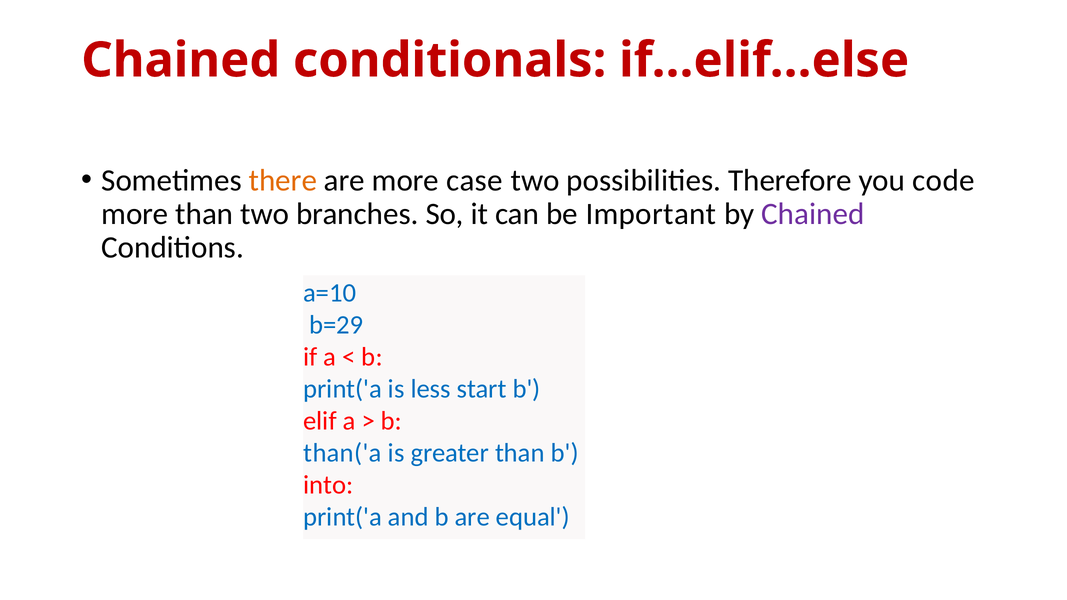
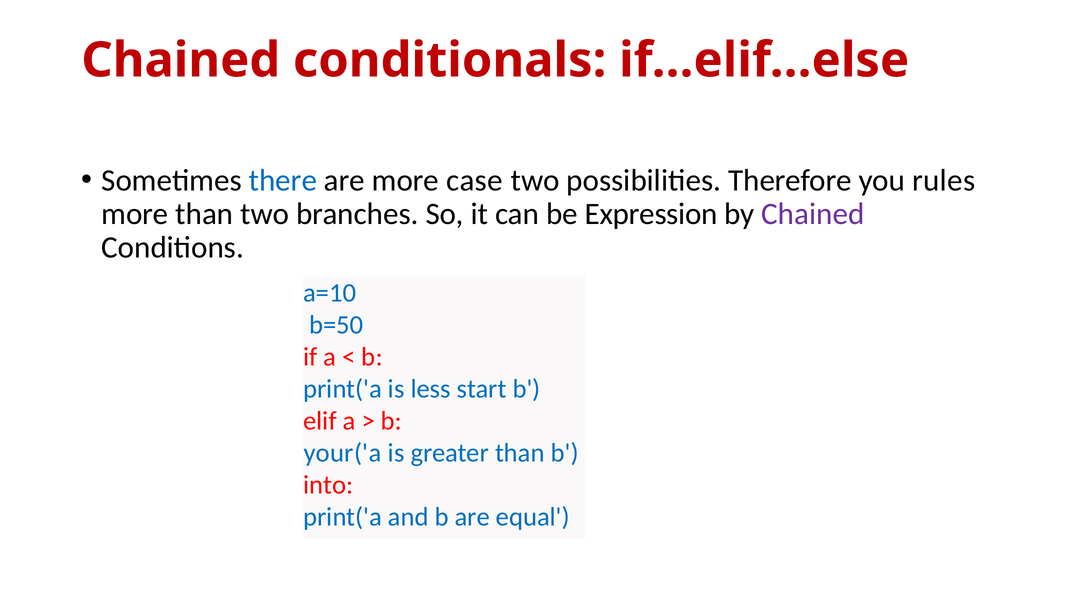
there colour: orange -> blue (283, 180)
code: code -> rules (944, 180)
Important: Important -> Expression (651, 214)
b=29: b=29 -> b=50 (336, 325)
than('a: than('a -> your('a (342, 453)
